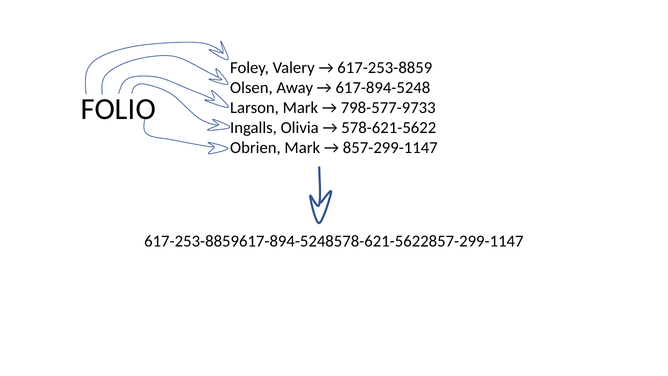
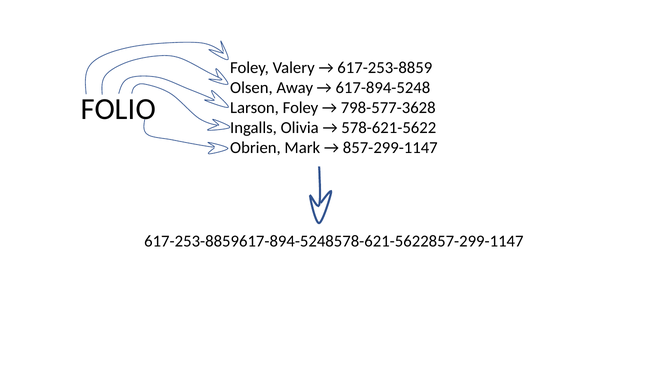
Larson Mark: Mark -> Foley (300, 108)
798-577-9733: 798-577-9733 -> 798-577-3628 (388, 108)
